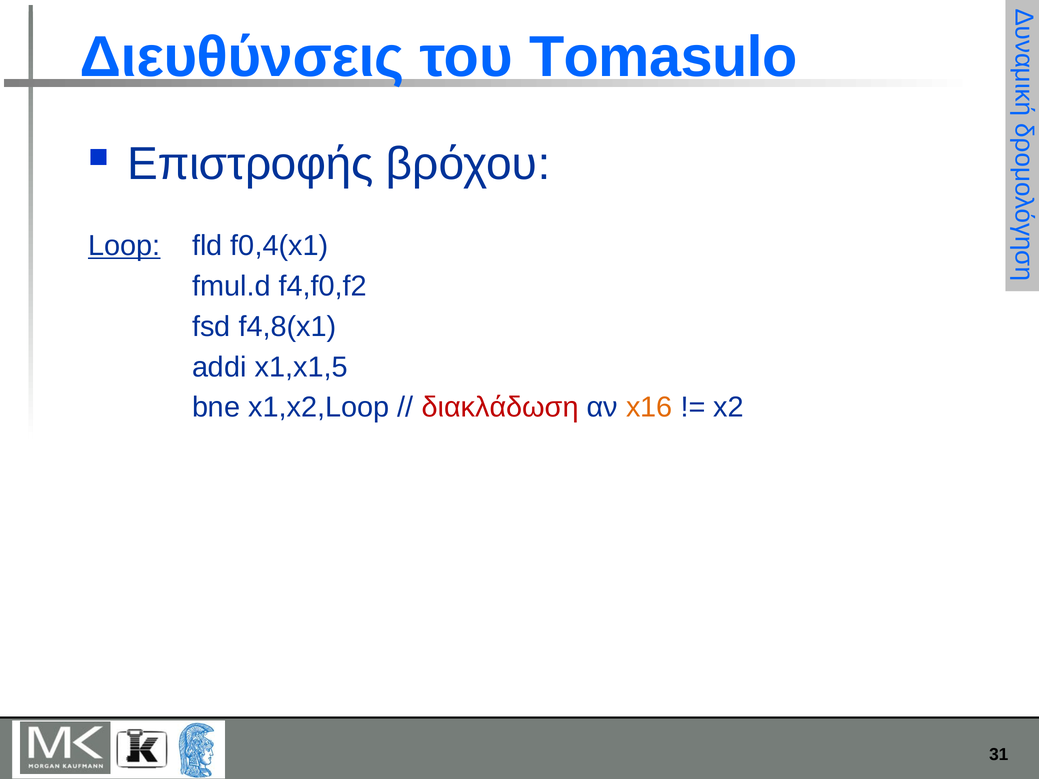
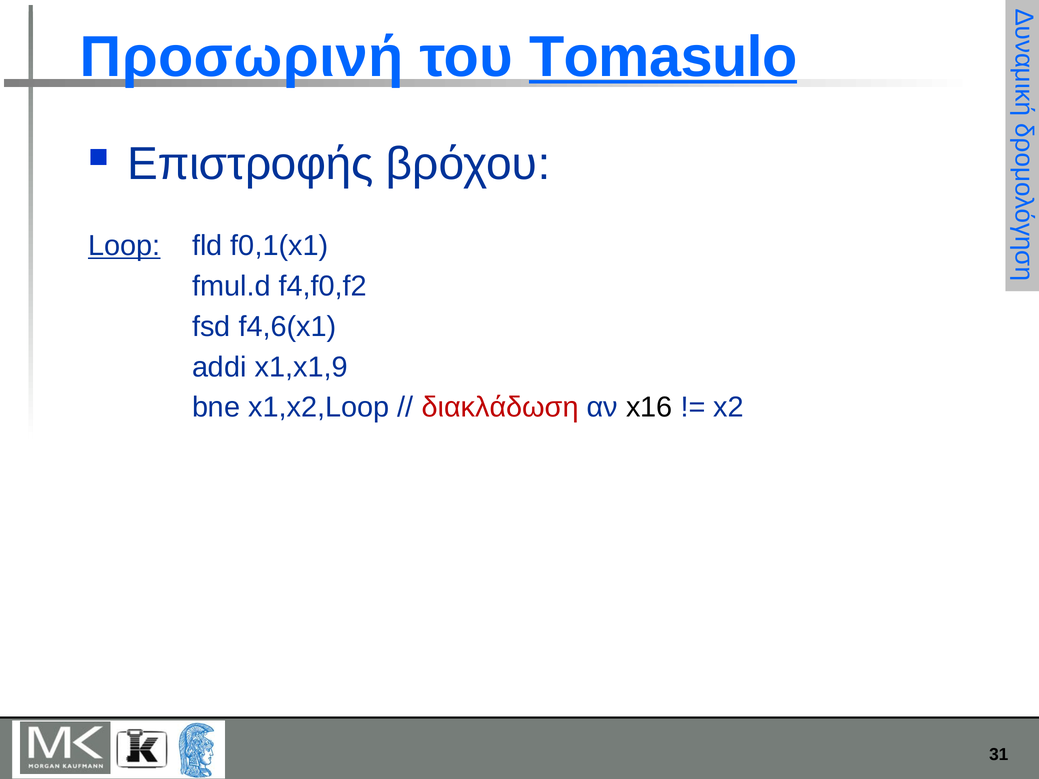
Διευθύνσεις: Διευθύνσεις -> Προσωρινή (242, 57)
Tomasulo underline: none -> present (663, 57)
f0,4(x1: f0,4(x1 -> f0,1(x1 (279, 246)
f4,8(x1: f4,8(x1 -> f4,6(x1 (287, 327)
x1,x1,5: x1,x1,5 -> x1,x1,9 (301, 367)
x16 colour: orange -> black (649, 408)
